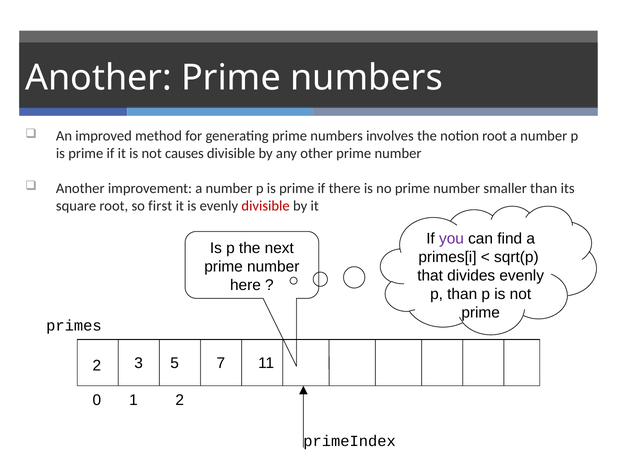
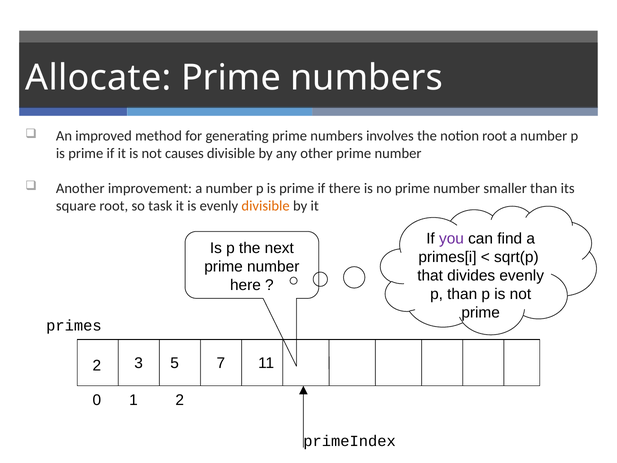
Another: Another -> Allocate (98, 78)
first: first -> task (160, 206)
divisible colour: red -> orange (266, 206)
